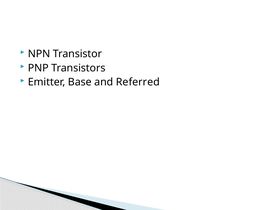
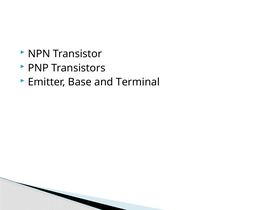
Referred: Referred -> Terminal (138, 82)
